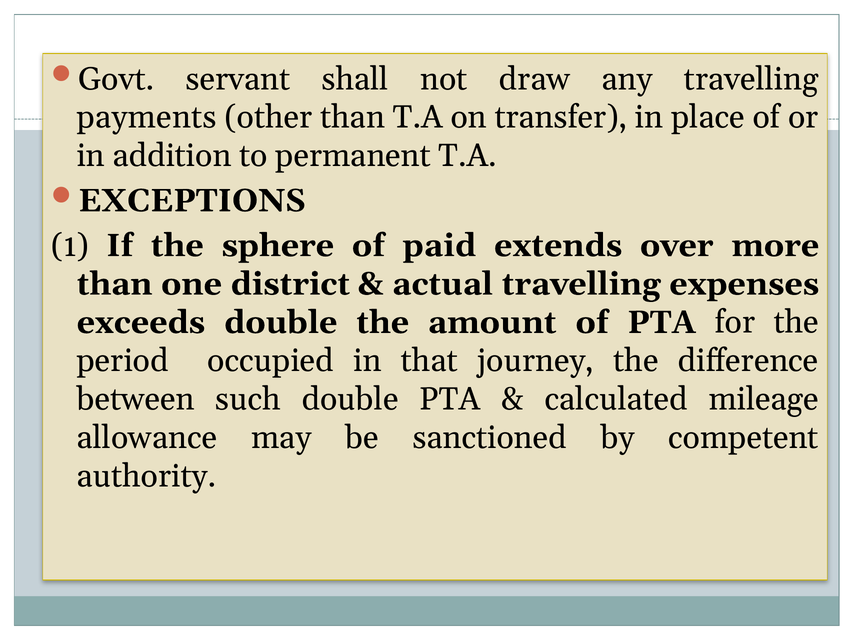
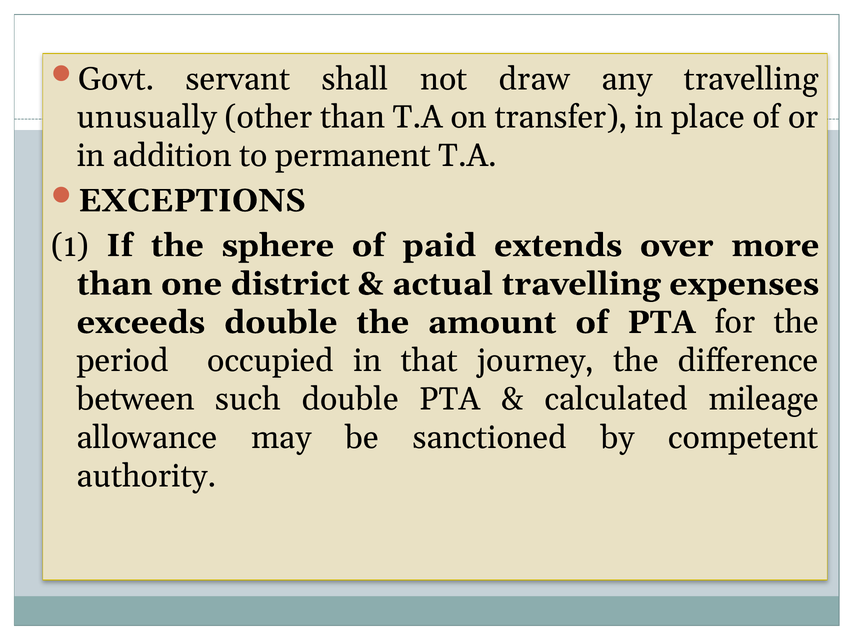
payments: payments -> unusually (147, 117)
